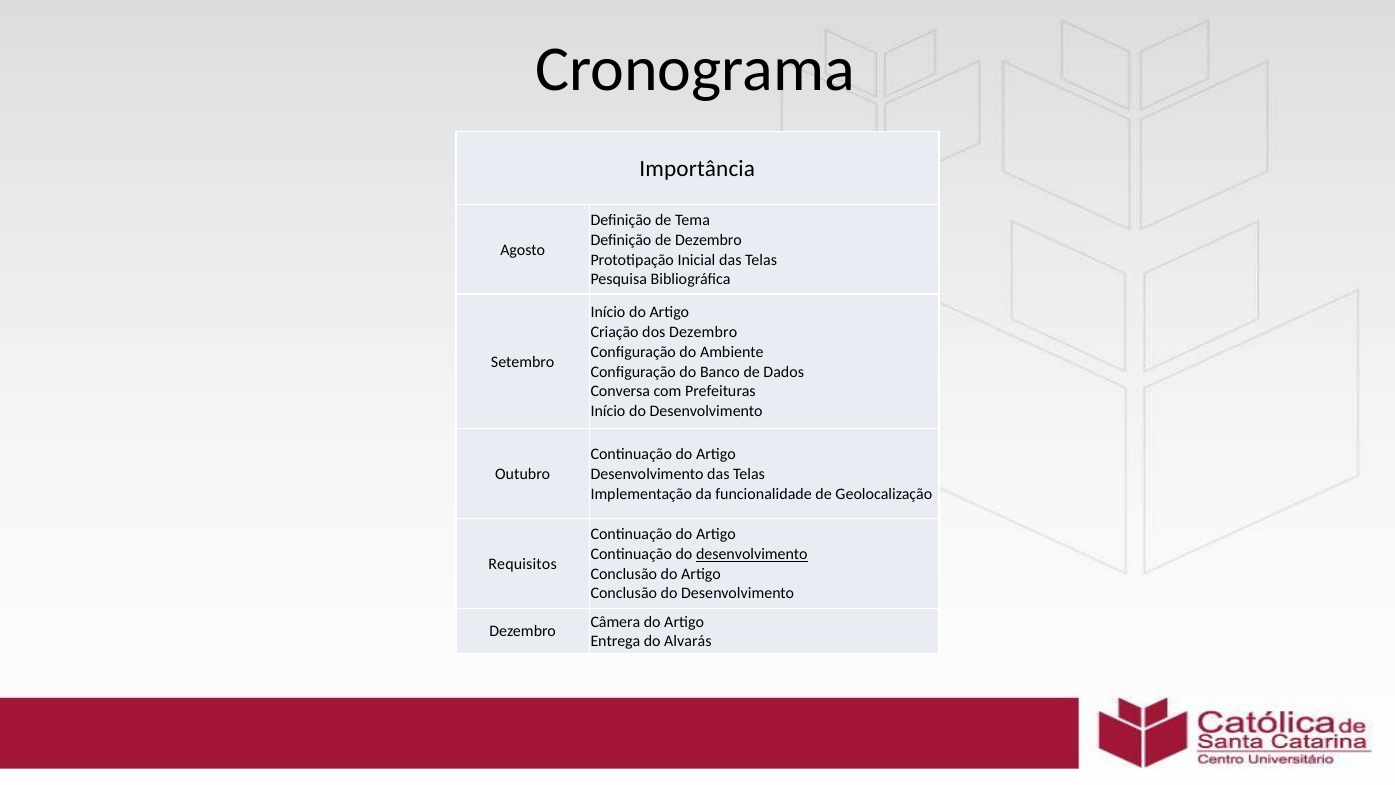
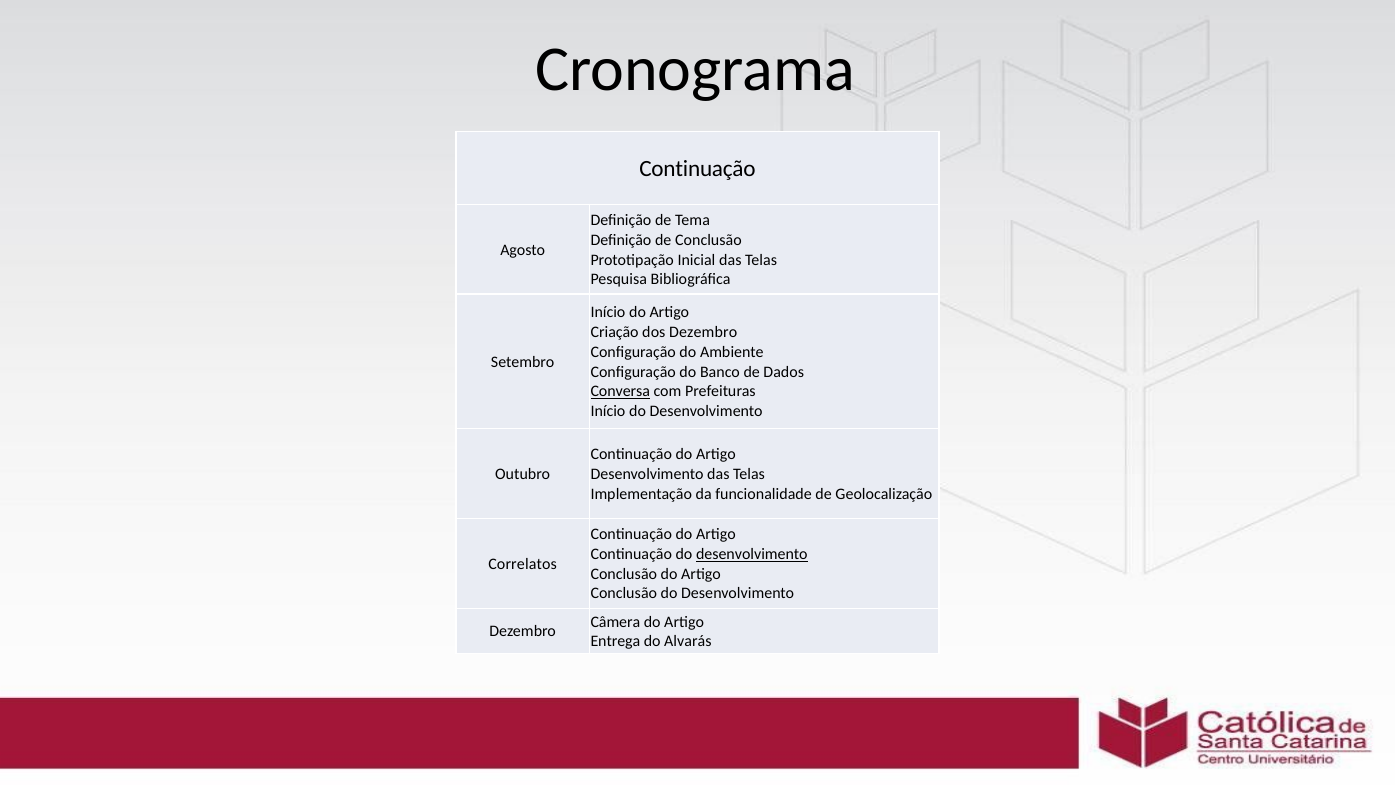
Importância: Importância -> Continuação (697, 168)
de Dezembro: Dezembro -> Conclusão (708, 240)
Conversa underline: none -> present (620, 391)
Requisitos: Requisitos -> Correlatos (523, 564)
